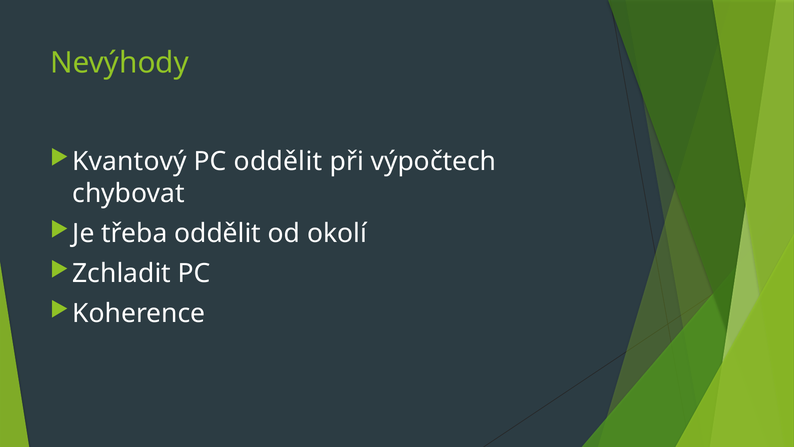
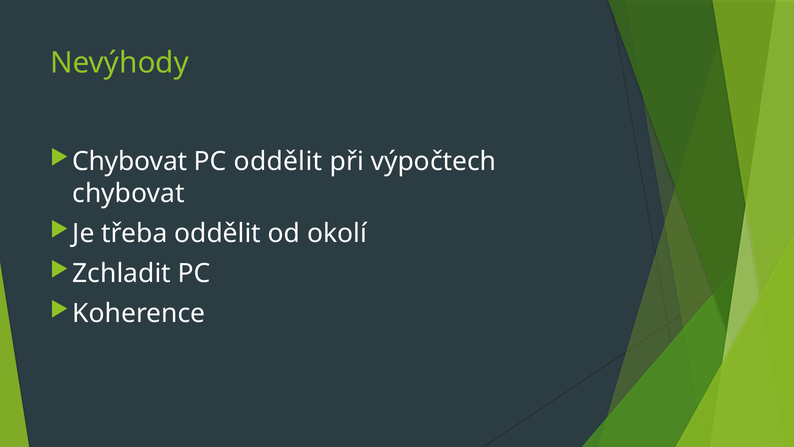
Kvantový: Kvantový -> Chybovat (130, 161)
